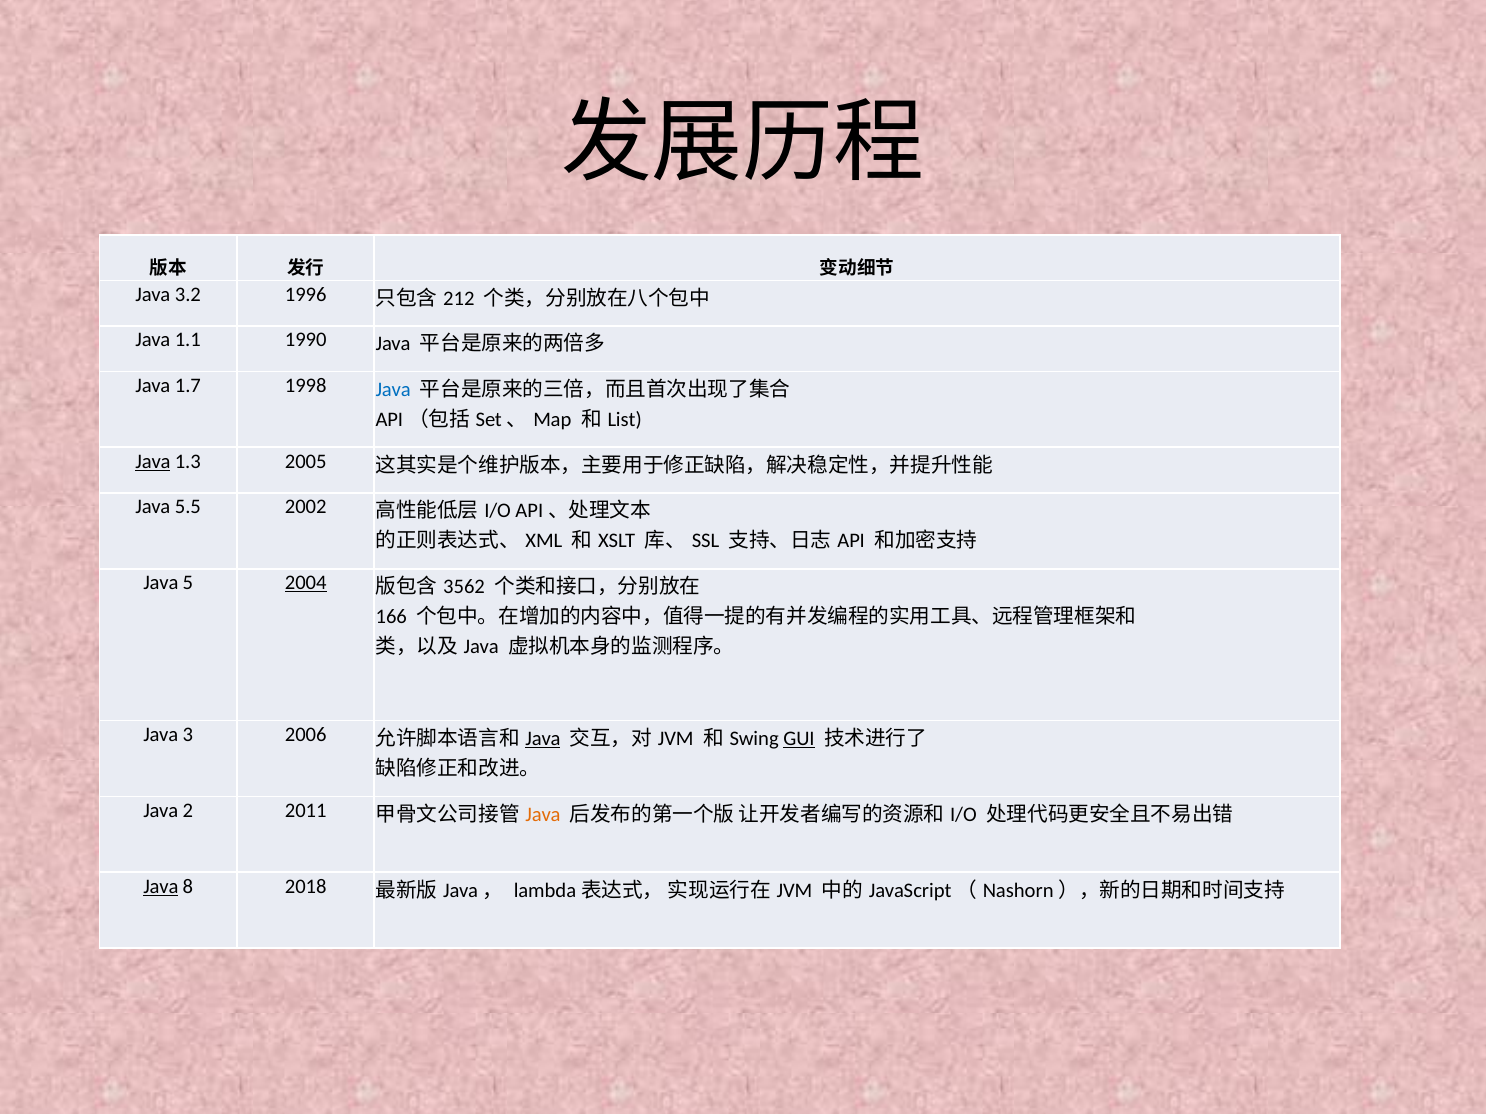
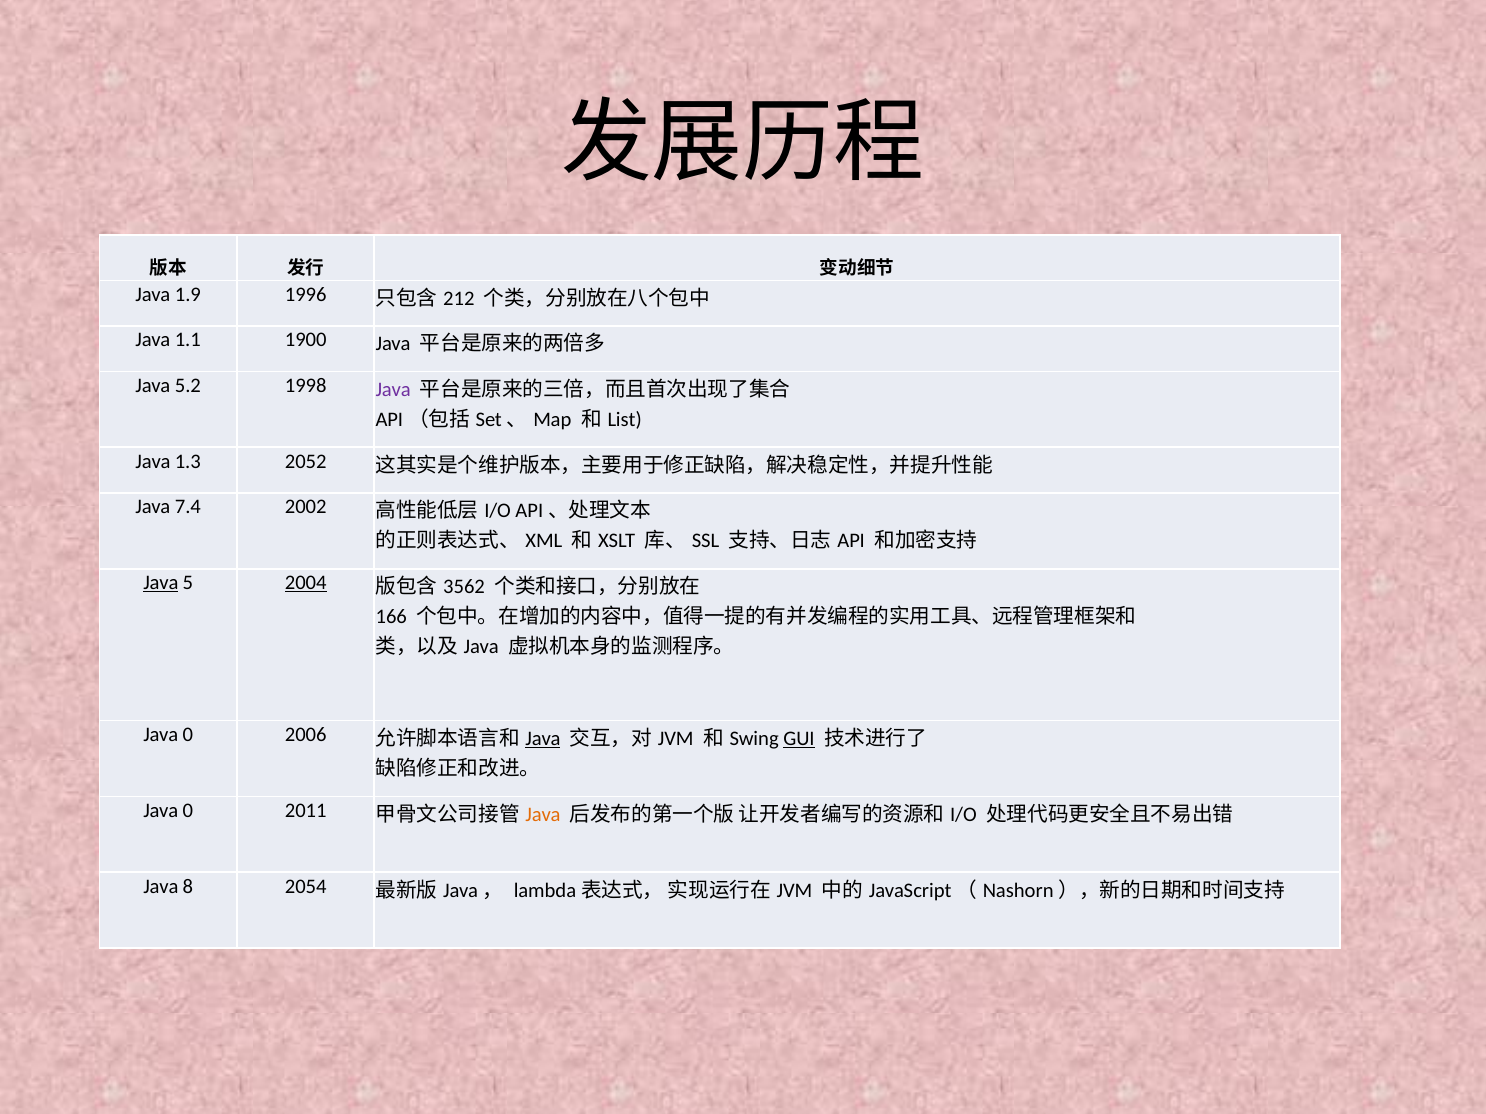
3.2: 3.2 -> 1.9 (188, 294)
1990: 1990 -> 1900 (306, 340)
1.7: 1.7 -> 5.2 (188, 386)
Java colour: blue -> purple (393, 390)
Java underline: present -> none (153, 461)
2005: 2005 -> 2052 (306, 461)
5.5: 5.5 -> 7.4 (188, 507)
Java underline: none -> present (161, 583)
3: 3 -> 0 (188, 735)
2: 2 -> 0 (188, 811)
Java underline: present -> none (161, 887)
2018: 2018 -> 2054 (306, 887)
